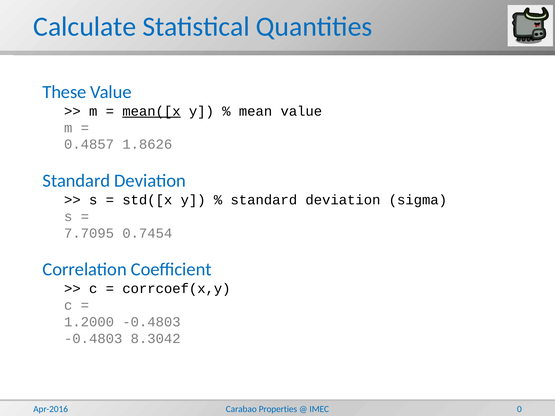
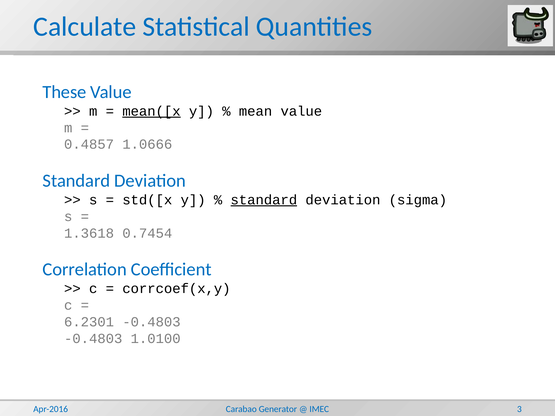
1.8626: 1.8626 -> 1.0666 (147, 145)
standard underline: none -> present (264, 200)
7.7095: 7.7095 -> 1.3618 (89, 233)
1.2000: 1.2000 -> 6.2301 (89, 322)
8.3042: 8.3042 -> 1.0100 (156, 339)
Properties: Properties -> Generator (278, 409)
0: 0 -> 3 (519, 409)
